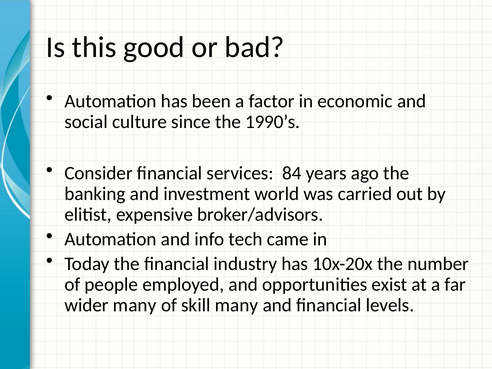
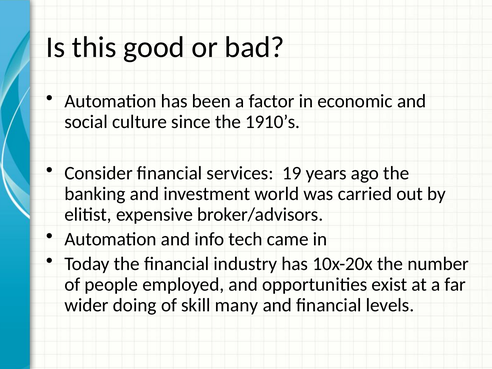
1990’s: 1990’s -> 1910’s (273, 122)
84: 84 -> 19 (292, 173)
wider many: many -> doing (135, 305)
